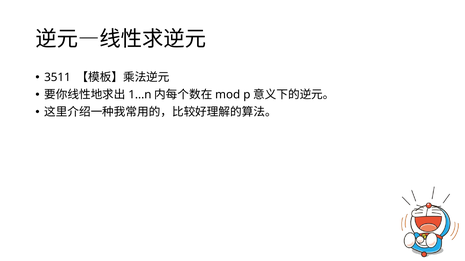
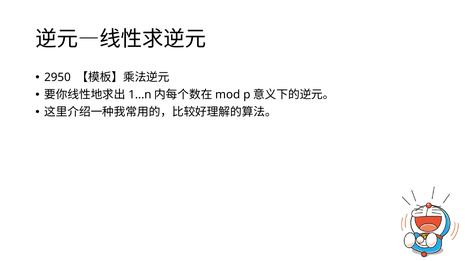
3511: 3511 -> 2950 (57, 78)
